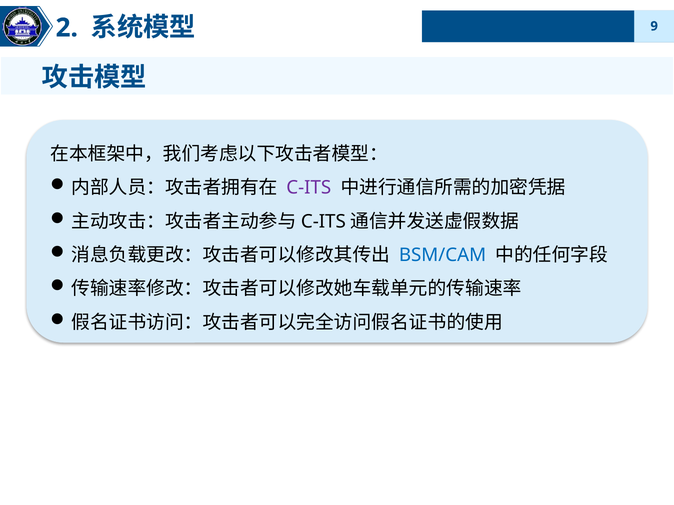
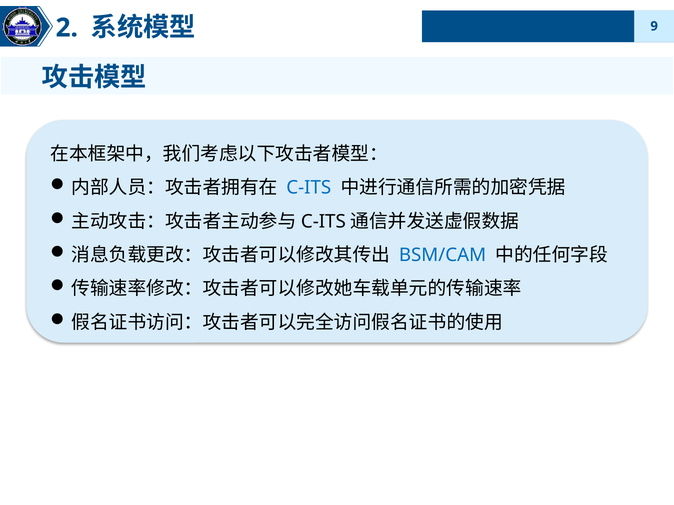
C-ITS colour: purple -> blue (309, 188)
